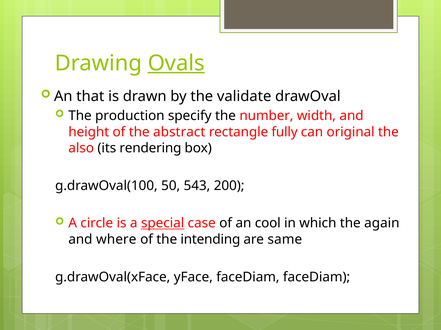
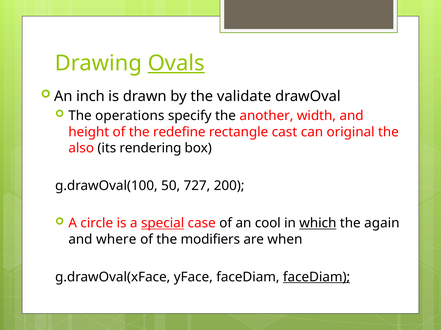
that: that -> inch (90, 97)
production: production -> operations (130, 116)
number: number -> another (266, 116)
abstract: abstract -> redefine (179, 132)
fully: fully -> cast (284, 132)
543: 543 -> 727 (197, 186)
which underline: none -> present (318, 224)
intending: intending -> modifiers (210, 240)
same: same -> when (285, 240)
faceDiam underline: none -> present (317, 278)
